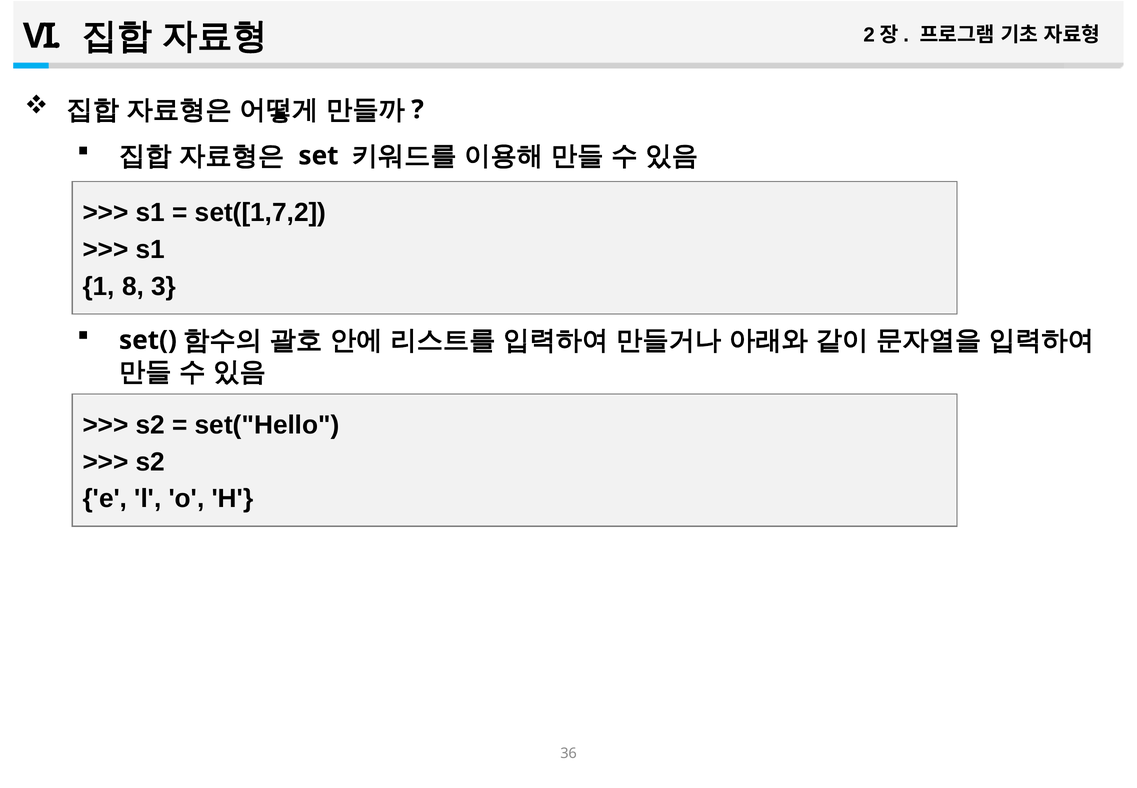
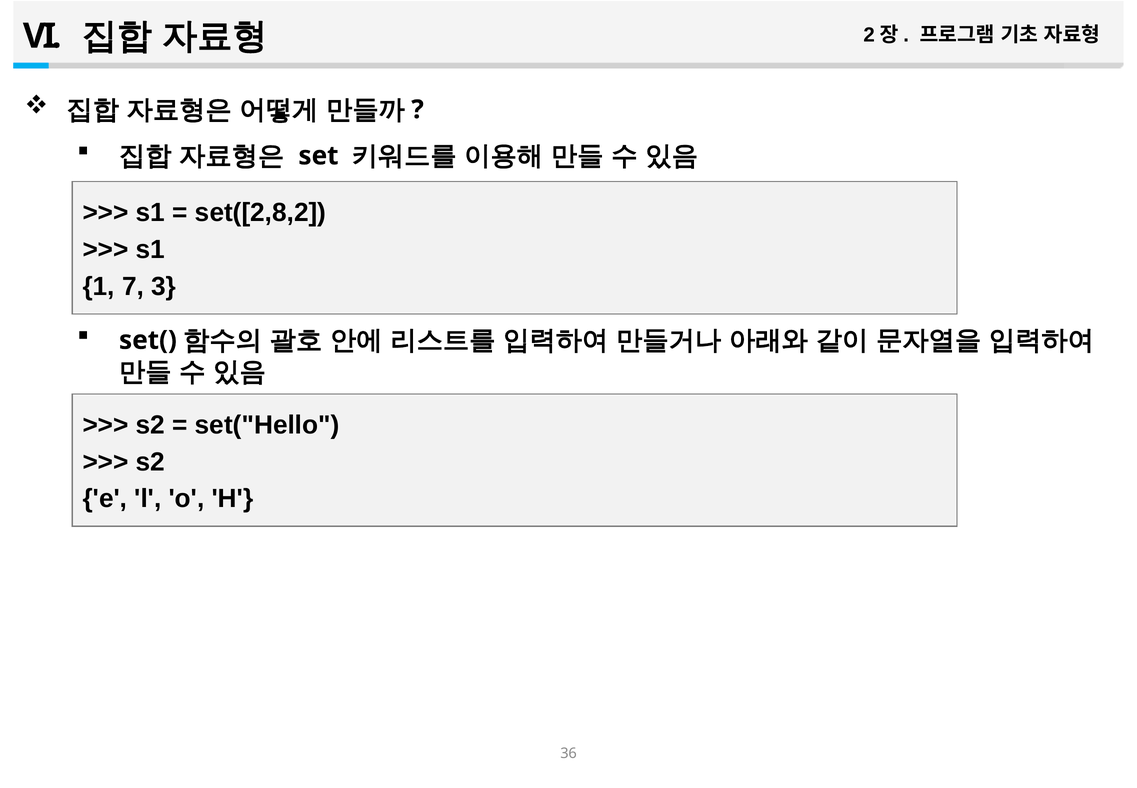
set([1,7,2: set([1,7,2 -> set([2,8,2 (261, 213)
8: 8 -> 7 (133, 286)
